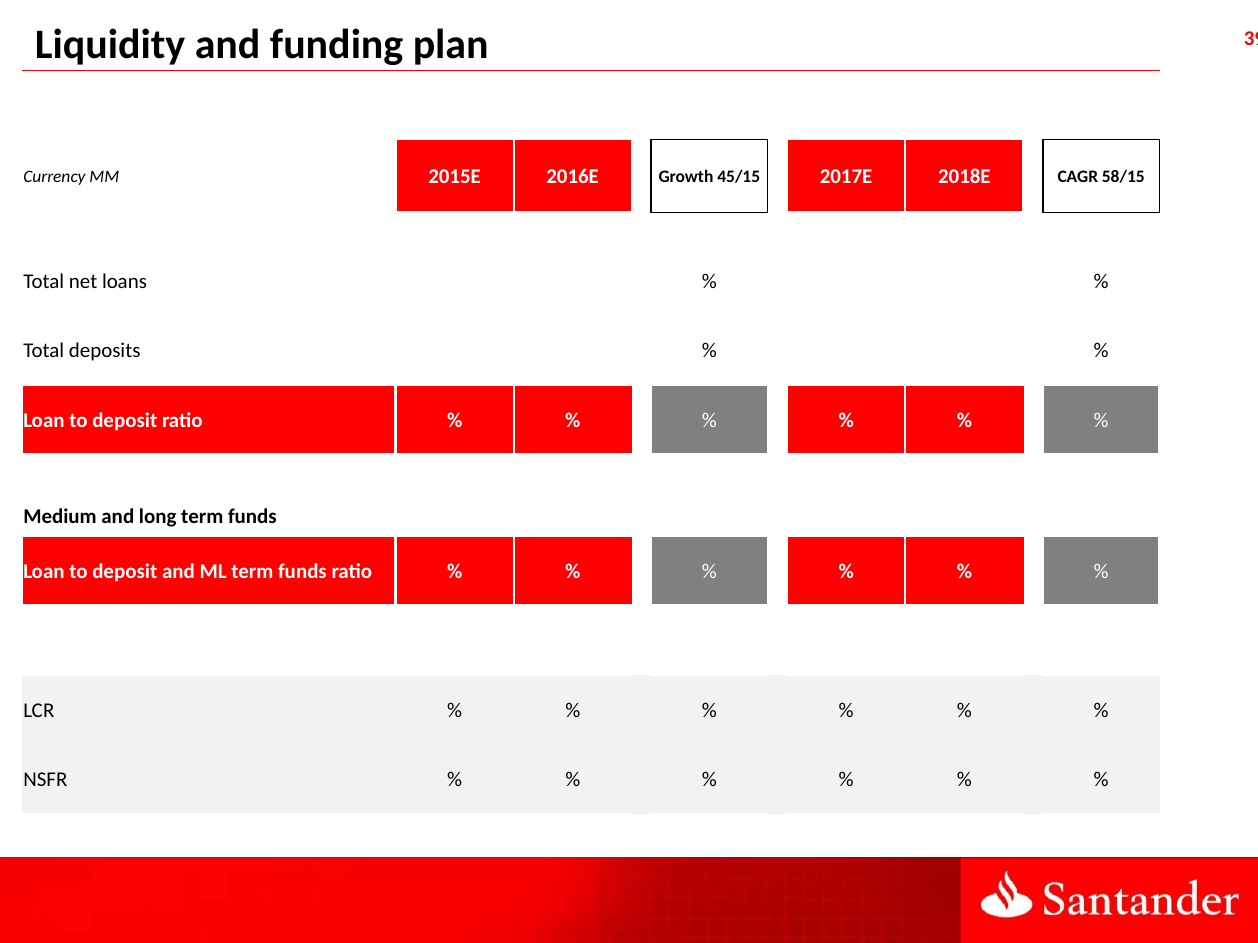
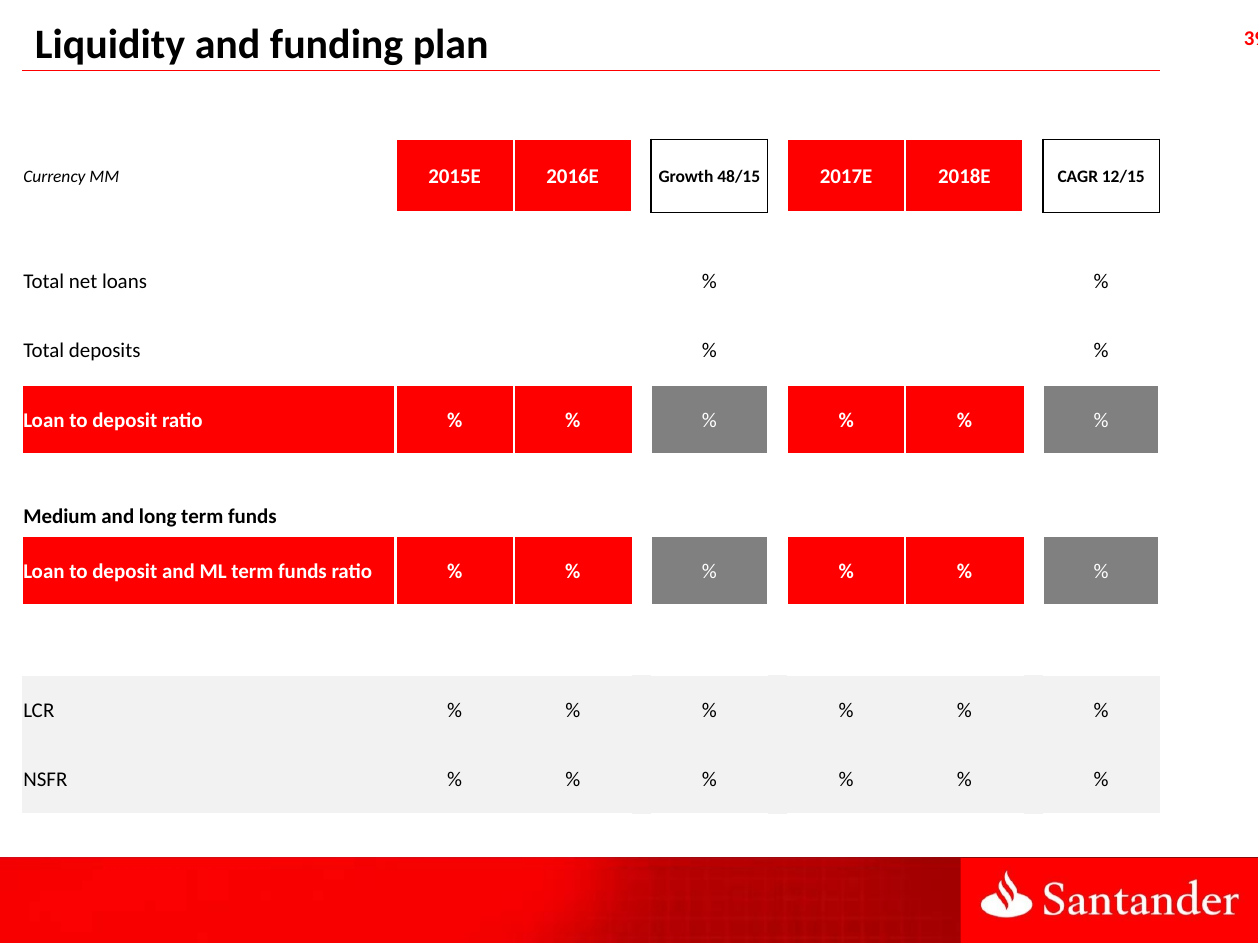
45/15: 45/15 -> 48/15 (739, 177)
58/15: 58/15 -> 12/15 (1123, 177)
